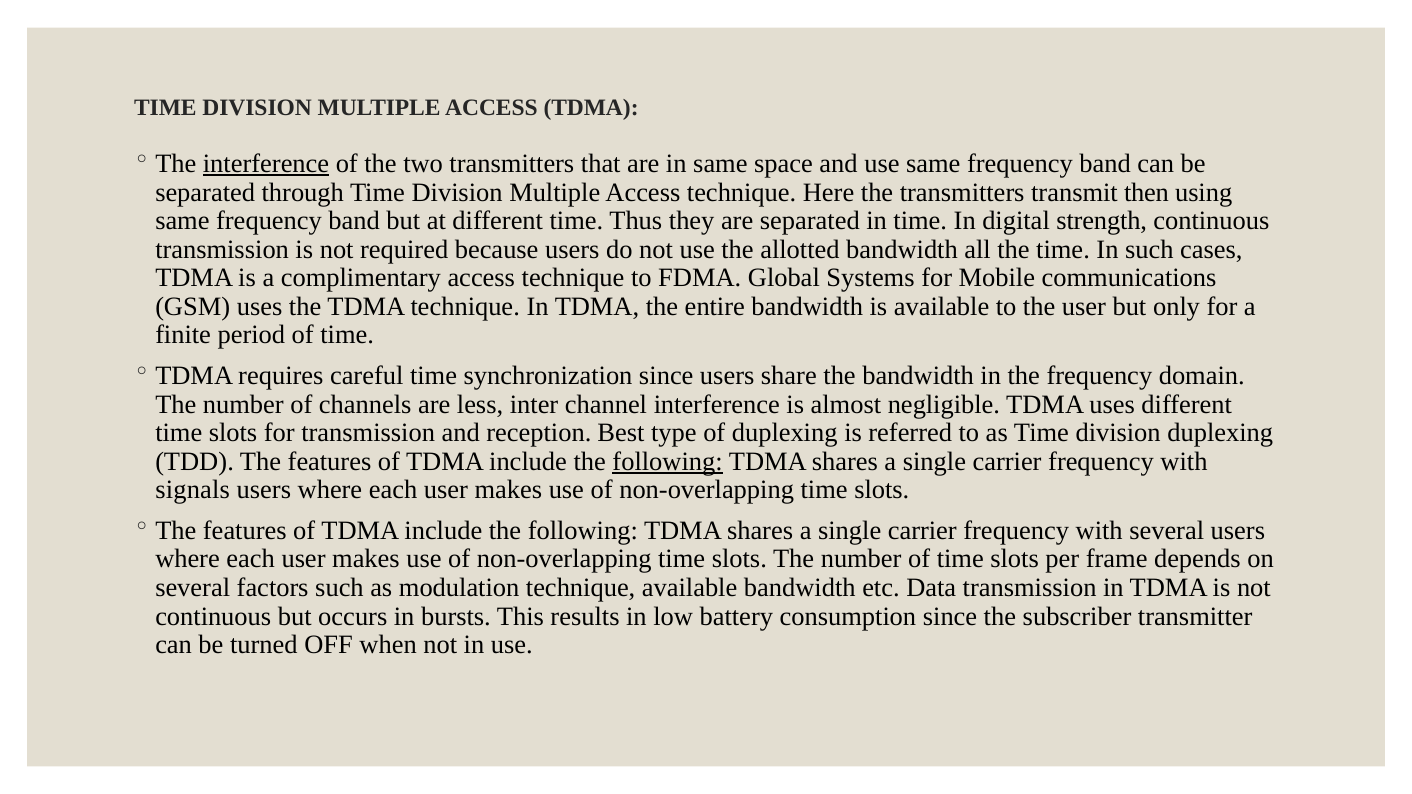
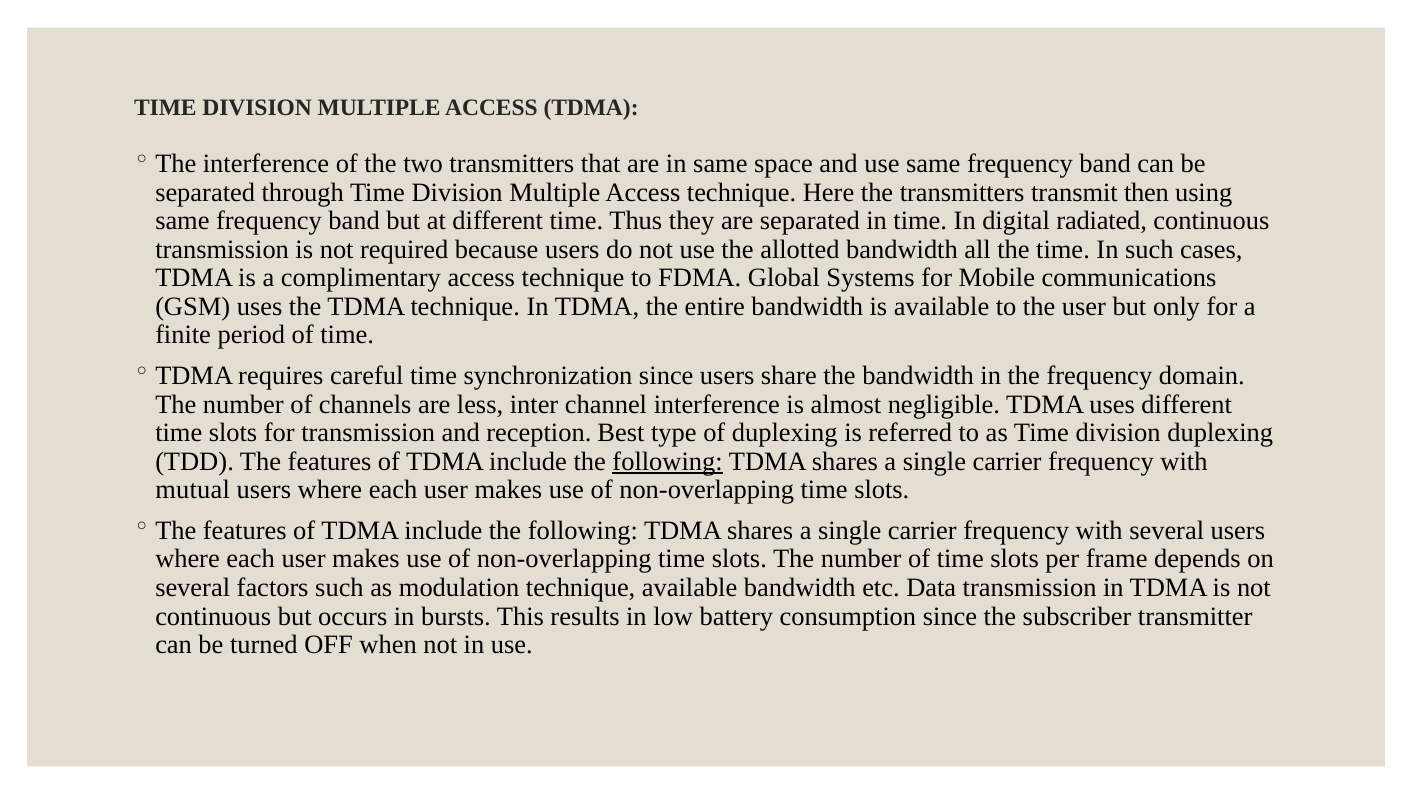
interference underline: present -> none (266, 164)
strength: strength -> radiated (1102, 221)
signals: signals -> mutual (193, 490)
